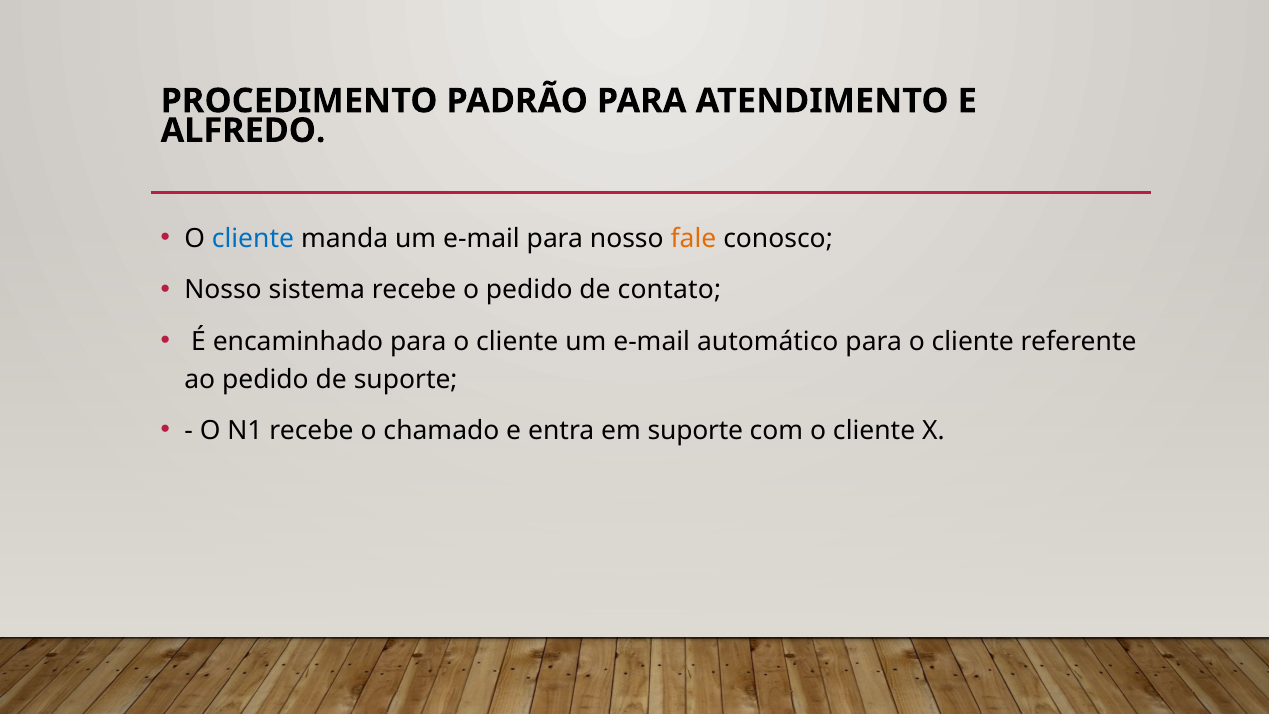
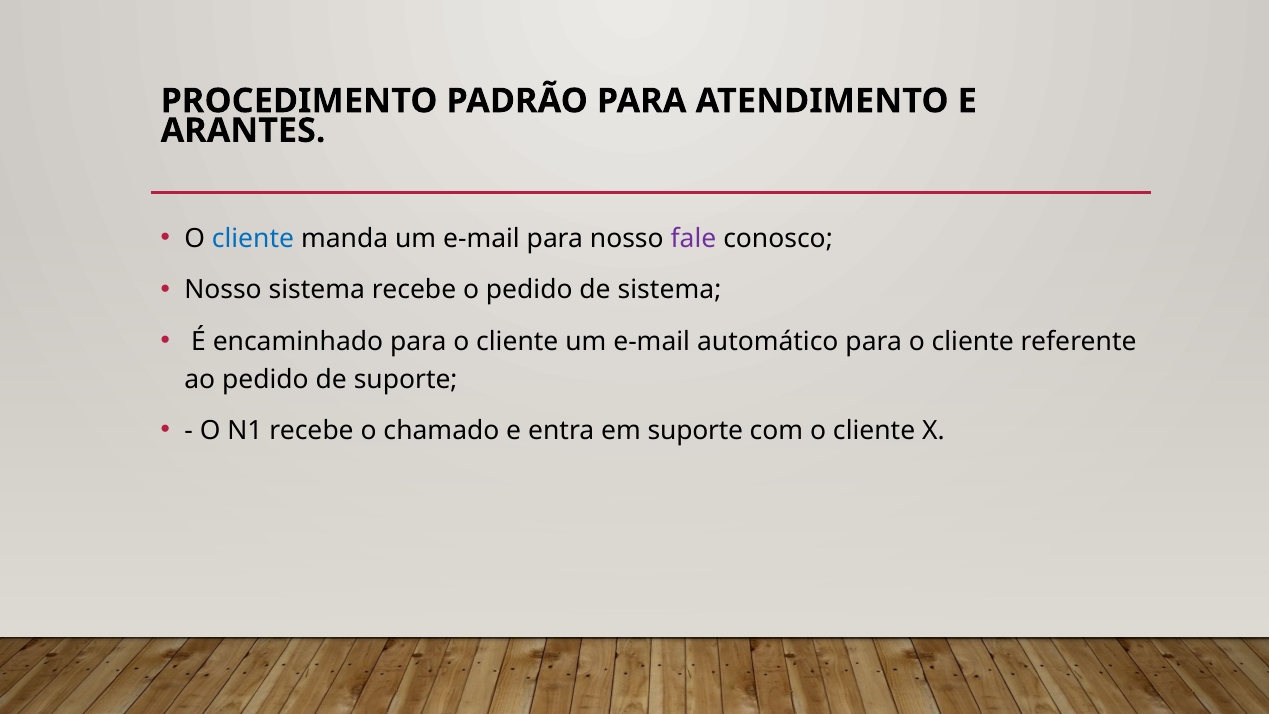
ALFREDO: ALFREDO -> ARANTES (243, 131)
fale colour: orange -> purple (693, 239)
de contato: contato -> sistema (669, 290)
